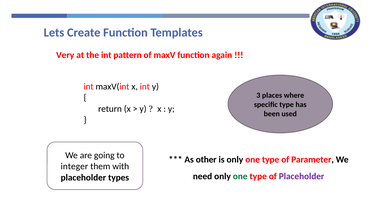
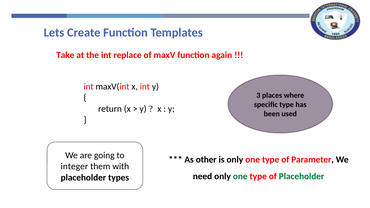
Very: Very -> Take (65, 55)
pattern: pattern -> replace (128, 55)
Placeholder colour: purple -> green (302, 176)
